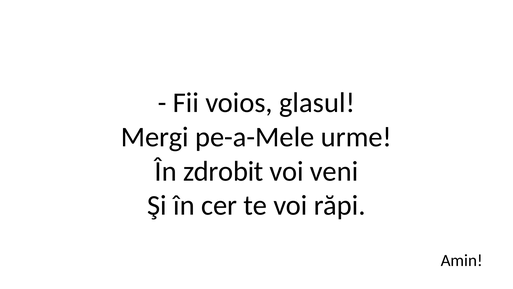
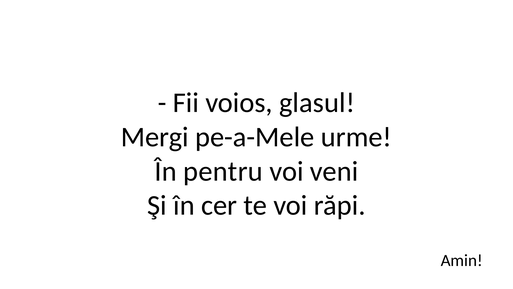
zdrobit: zdrobit -> pentru (223, 171)
